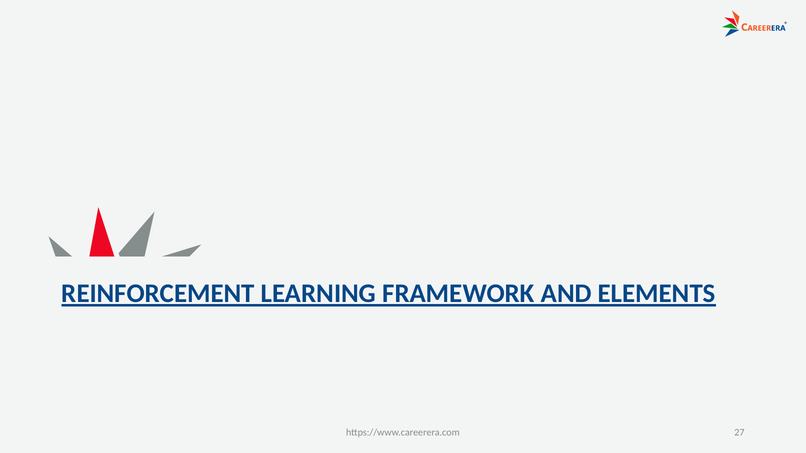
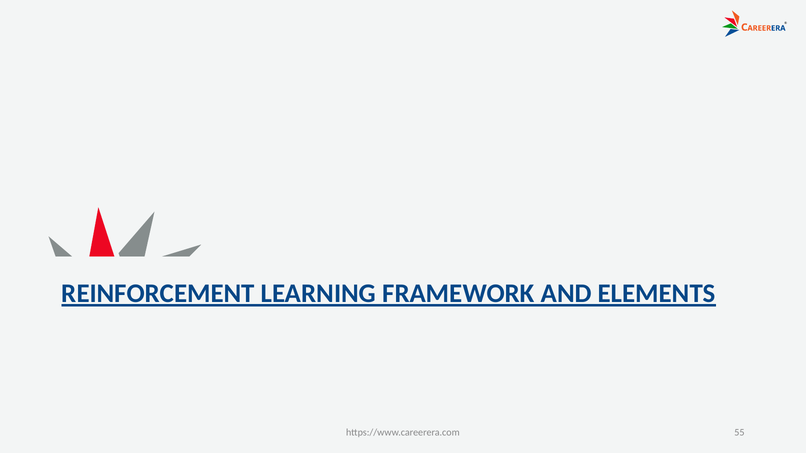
27: 27 -> 55 (739, 433)
